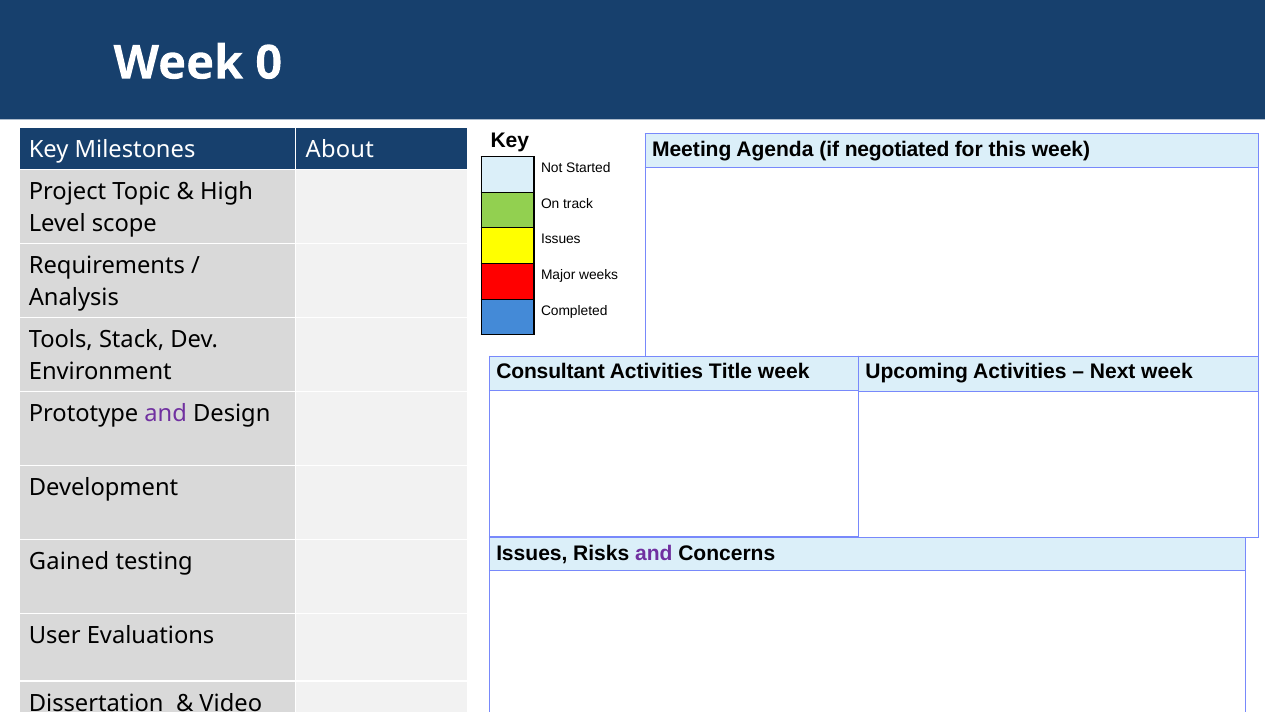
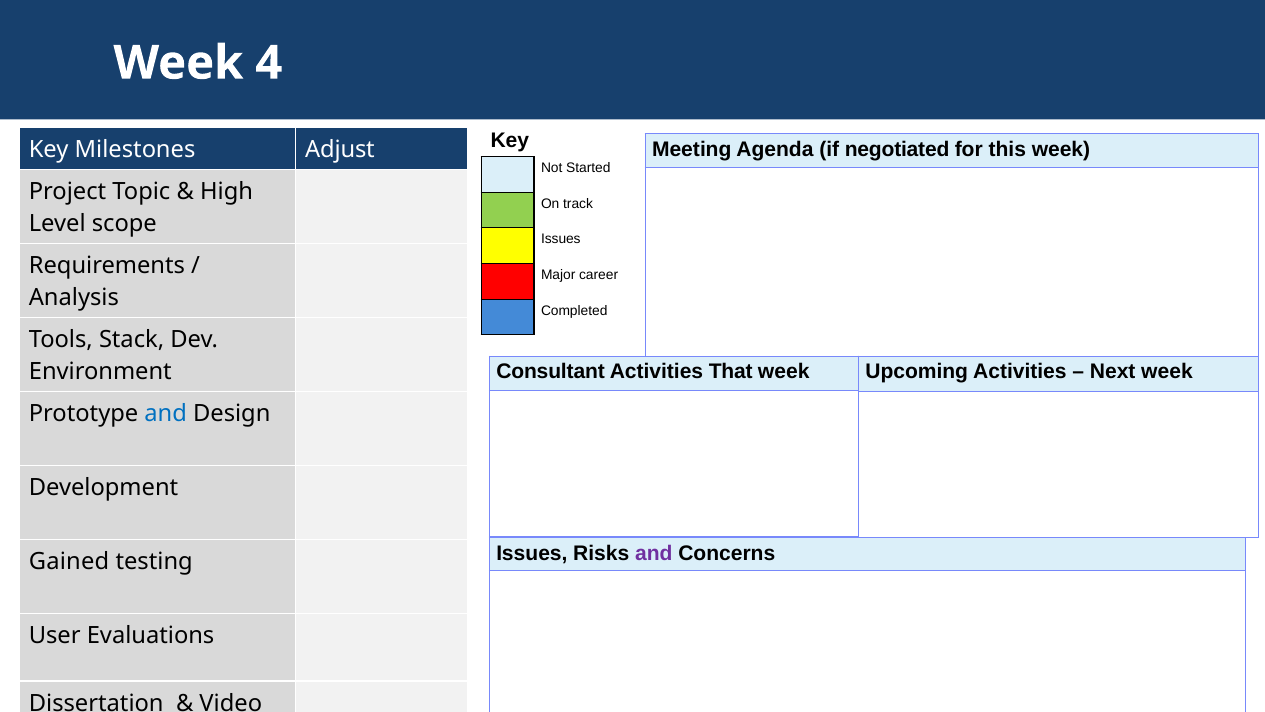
0: 0 -> 4 (269, 63)
About: About -> Adjust (340, 150)
weeks: weeks -> career (599, 275)
Title: Title -> That (731, 371)
and colour: purple -> blue (166, 414)
